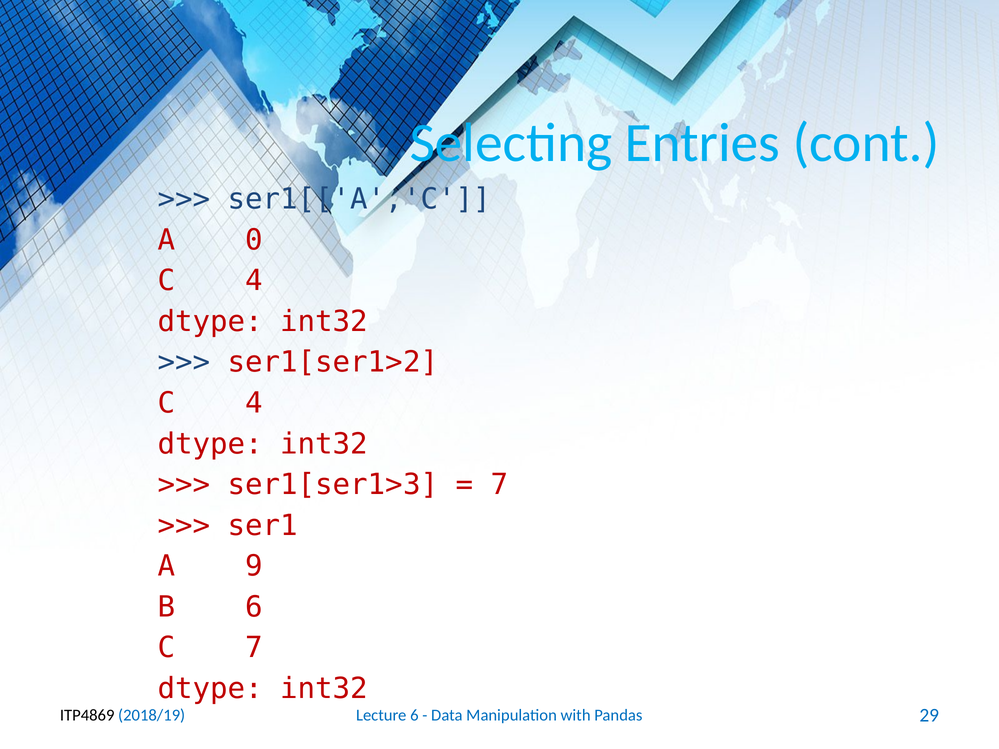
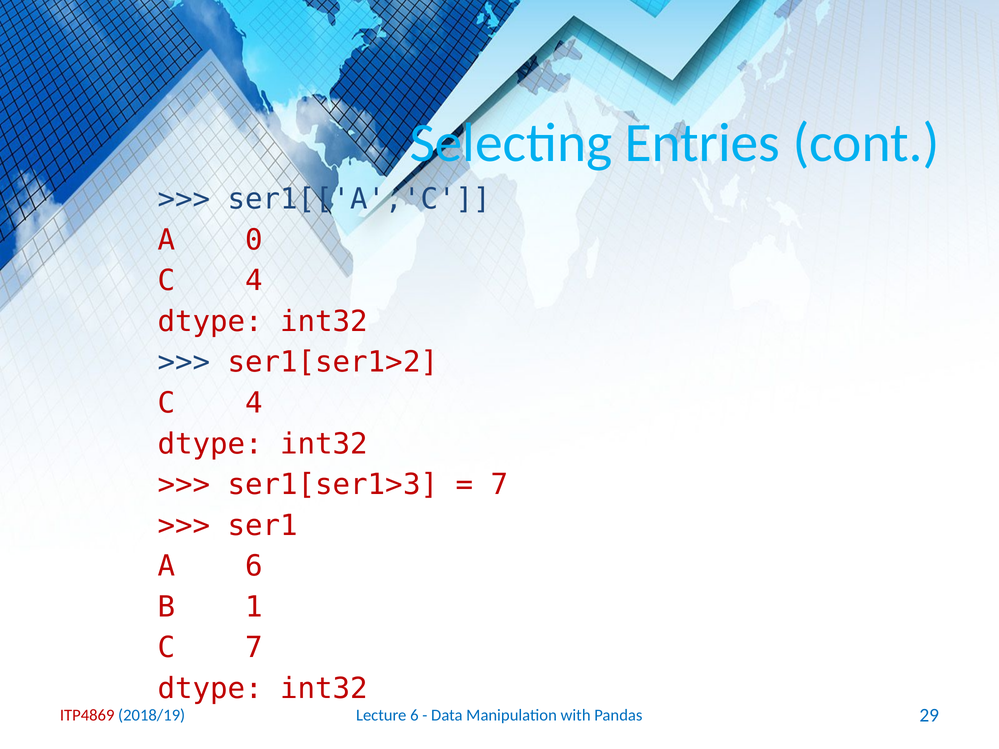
A 9: 9 -> 6 (254, 566)
B 6: 6 -> 1 (254, 607)
ITP4869 colour: black -> red (87, 716)
